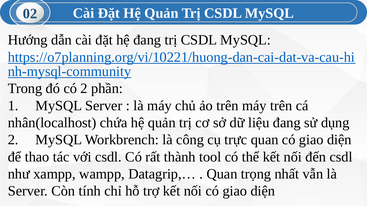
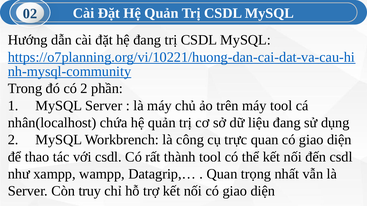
máy trên: trên -> tool (281, 106)
tính: tính -> truy (90, 191)
